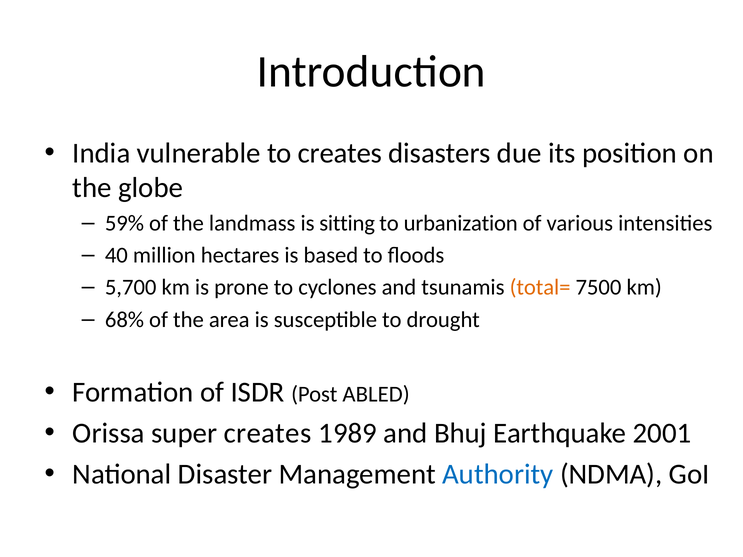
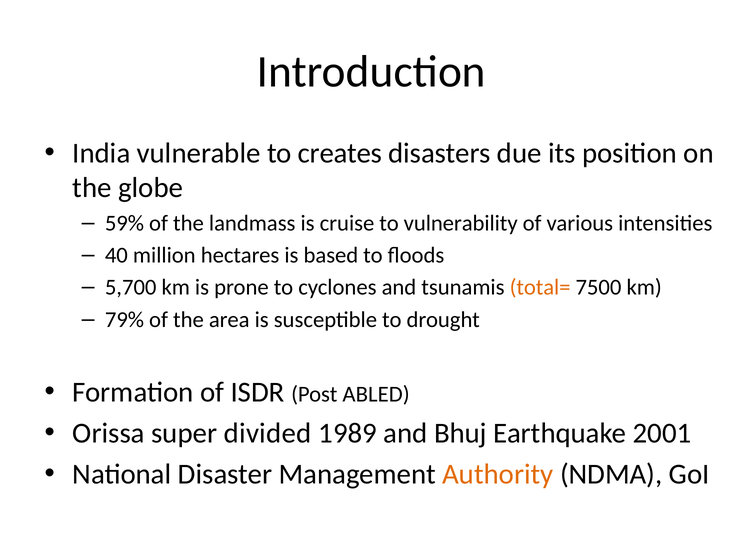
sitting: sitting -> cruise (347, 223)
urbanization: urbanization -> vulnerability (461, 223)
68%: 68% -> 79% (125, 320)
super creates: creates -> divided (268, 433)
Authority colour: blue -> orange (498, 474)
